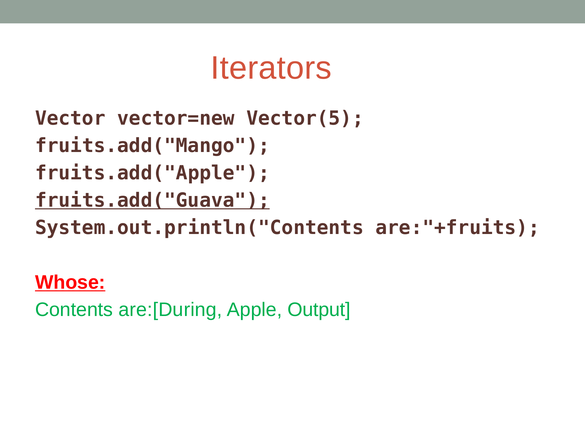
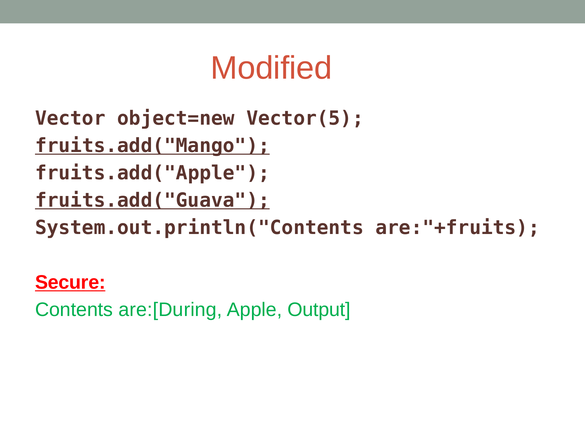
Iterators: Iterators -> Modified (271, 68)
vector=new: vector=new -> object=new (176, 118)
fruits.add("Mango underline: none -> present (152, 146)
Whose: Whose -> Secure (70, 282)
